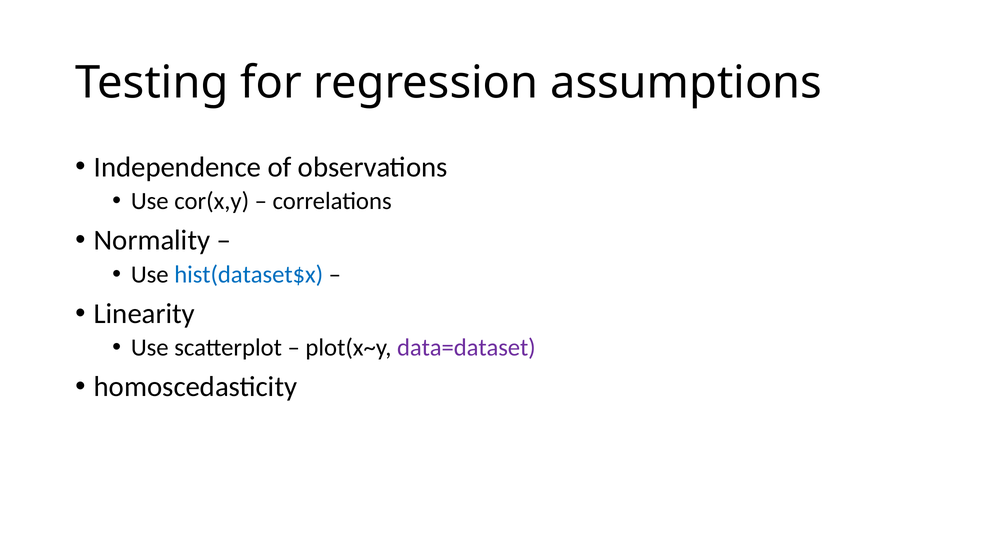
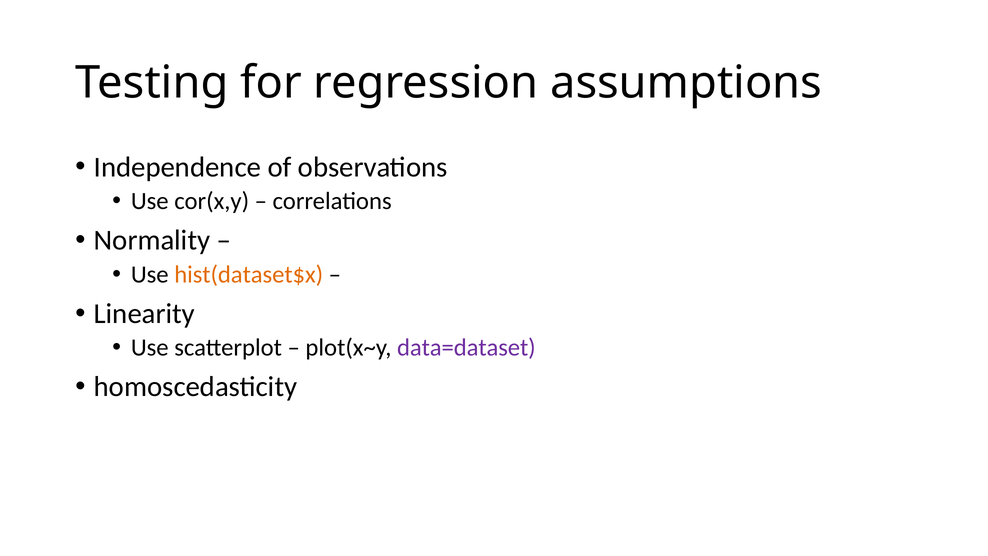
hist(dataset$x colour: blue -> orange (249, 274)
